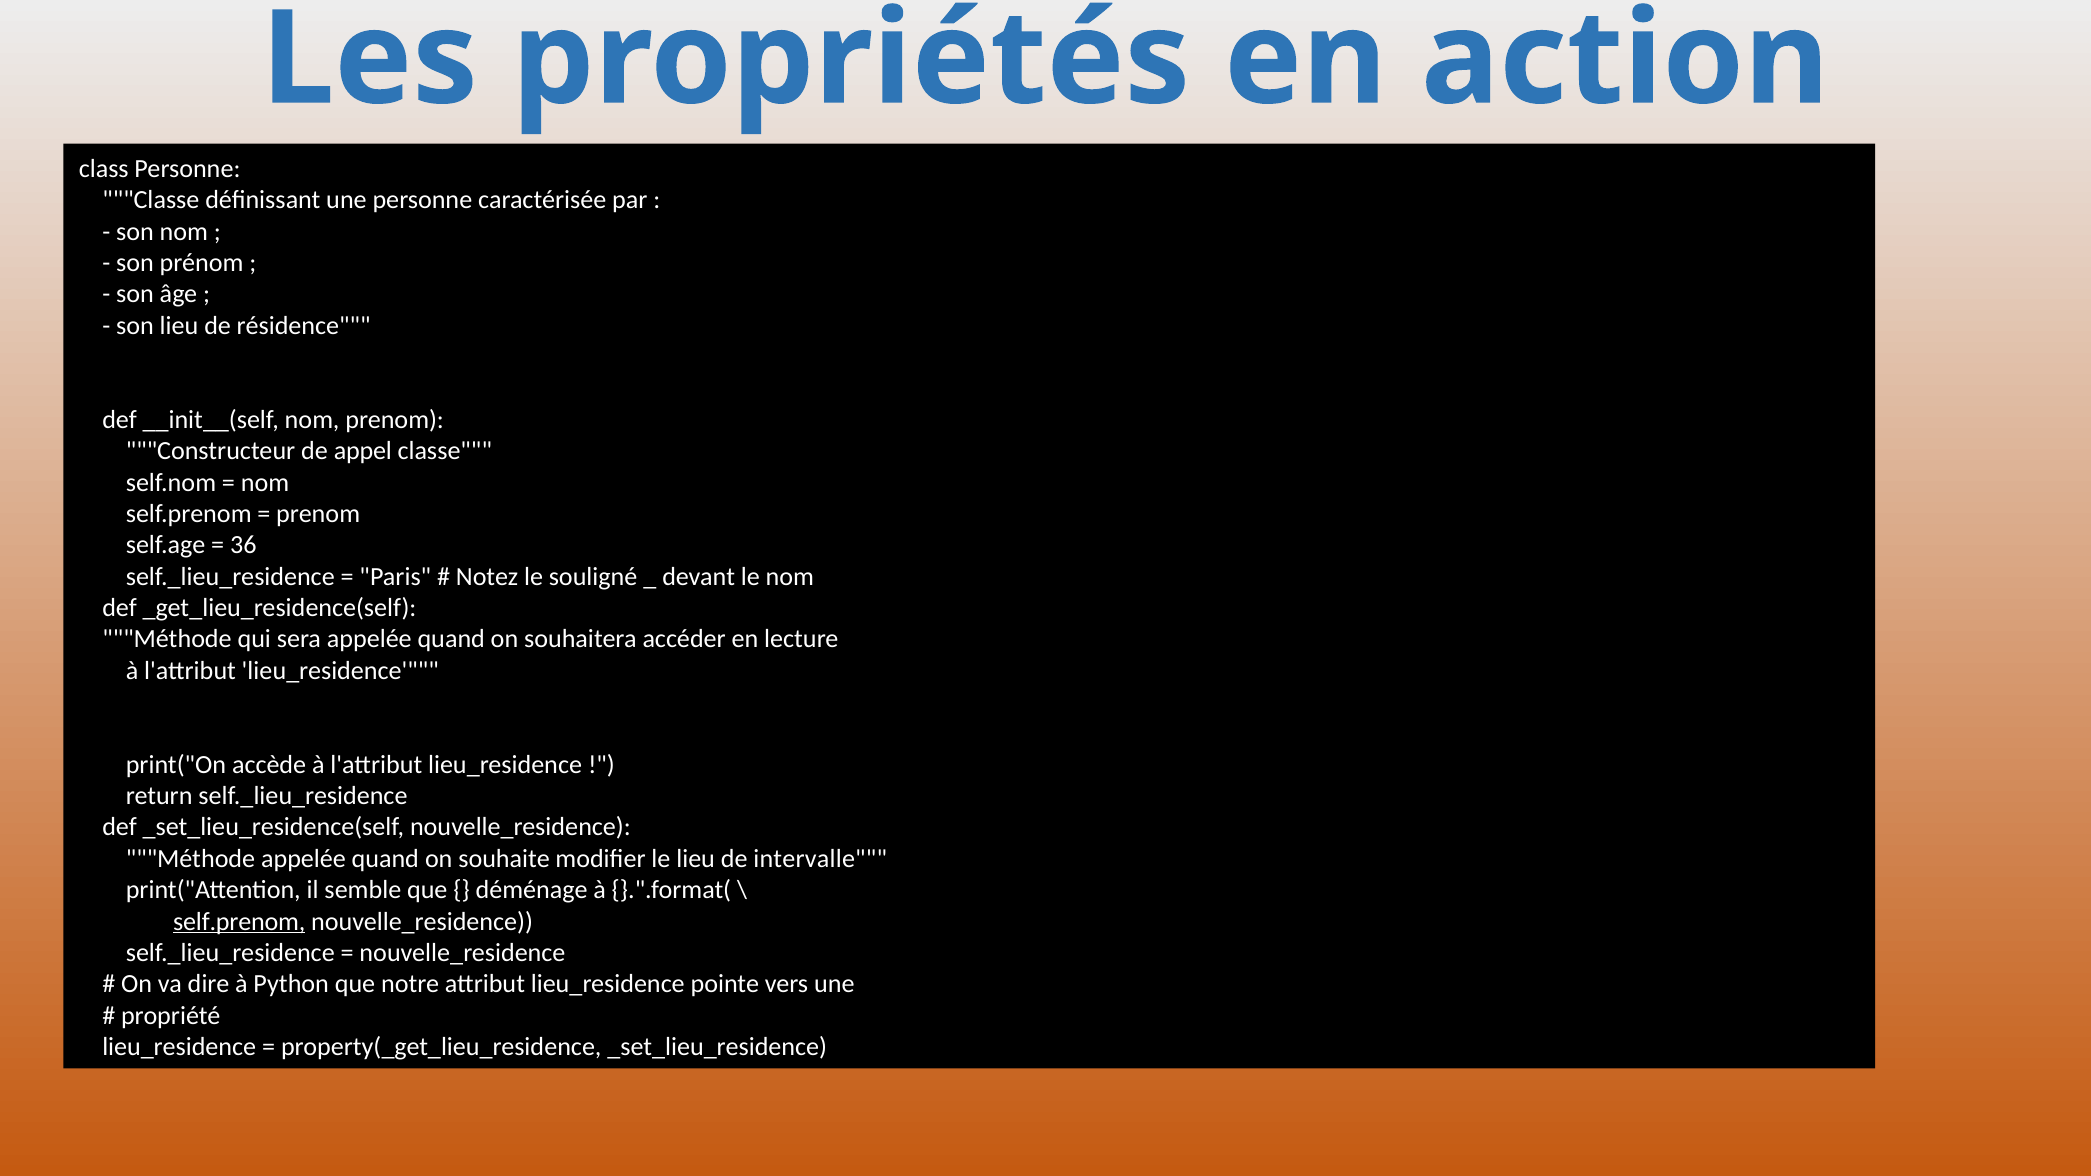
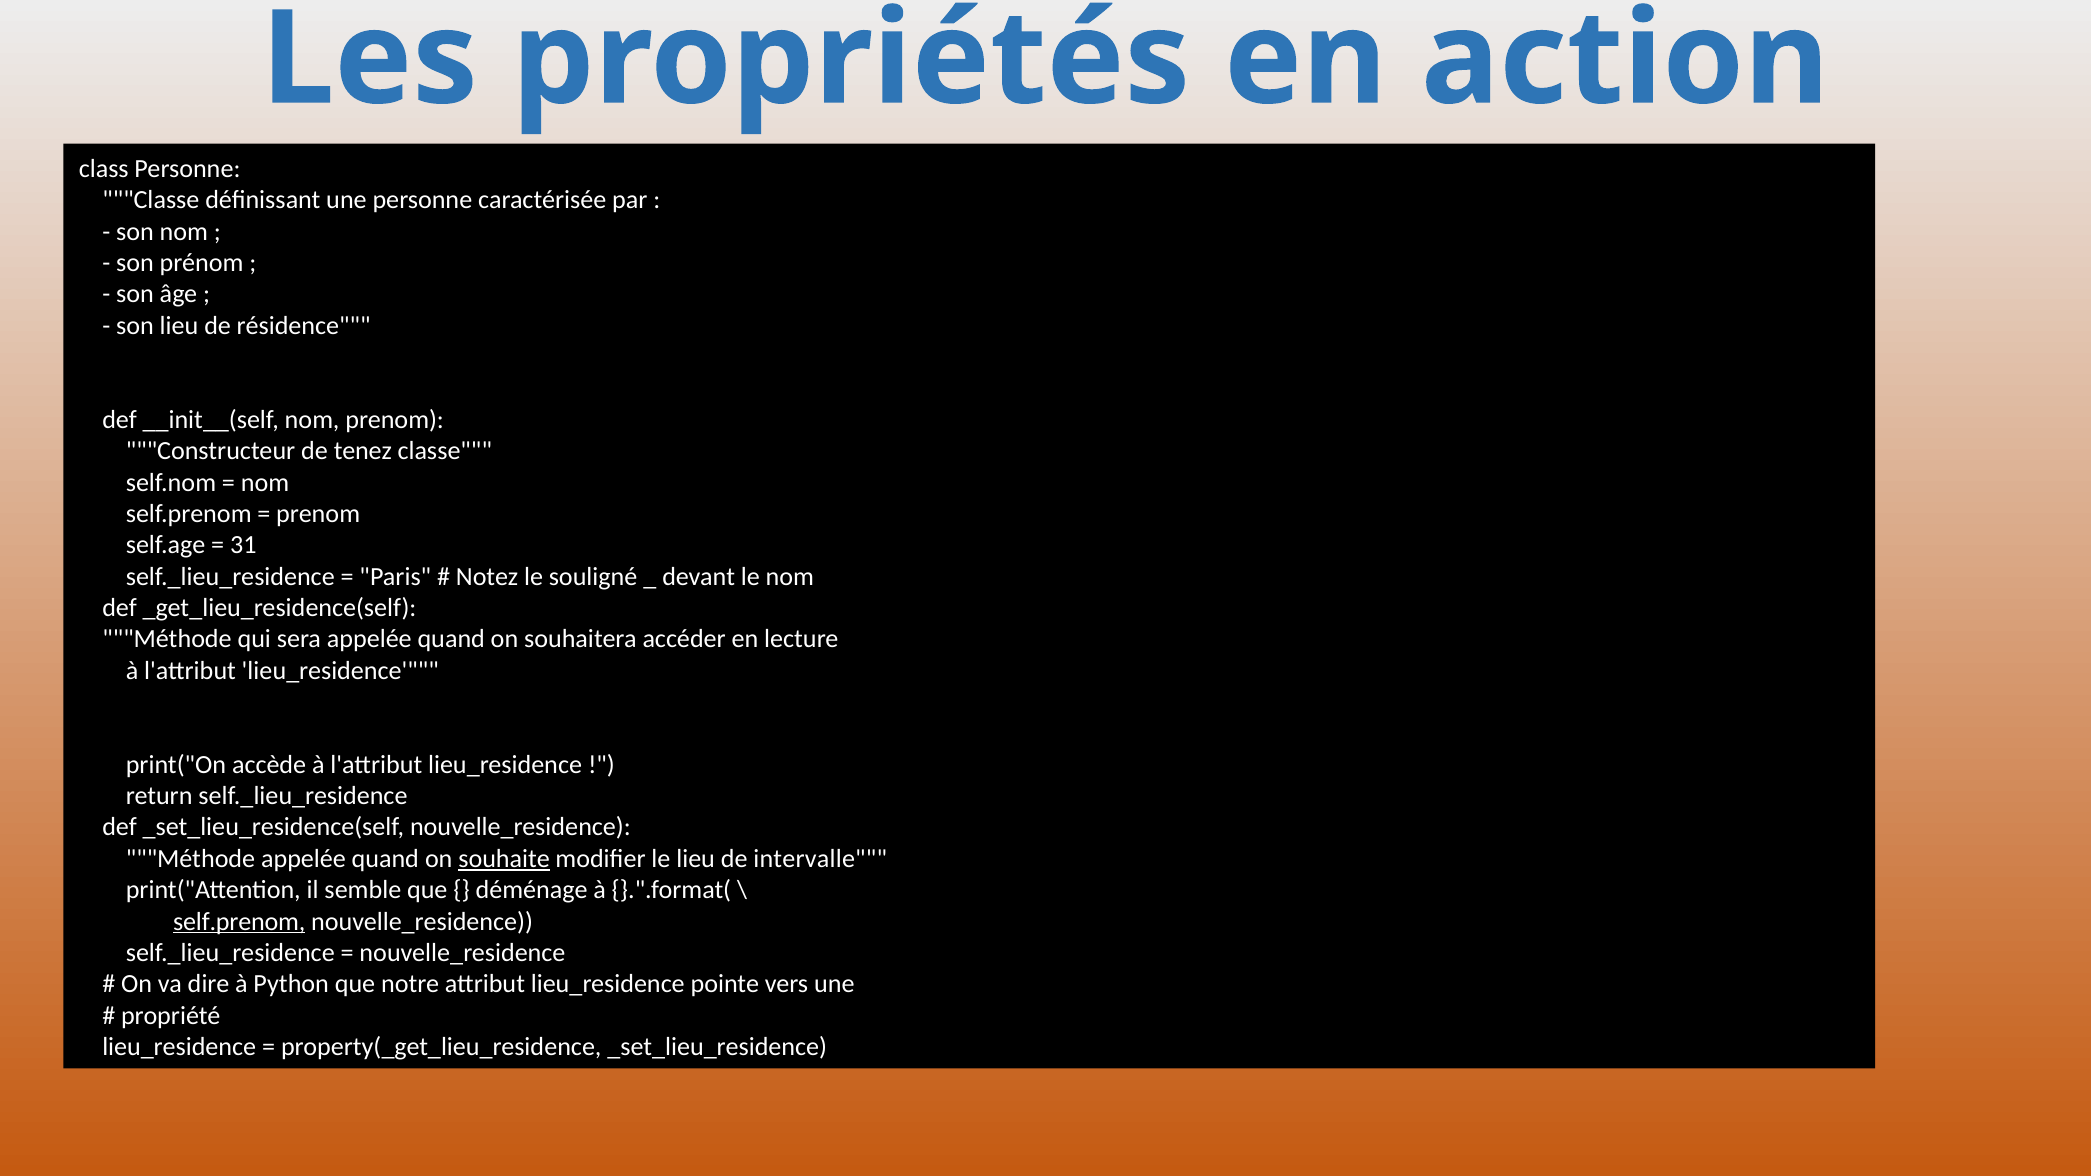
appel: appel -> tenez (363, 451)
36: 36 -> 31 (243, 545)
souhaite underline: none -> present (504, 859)
